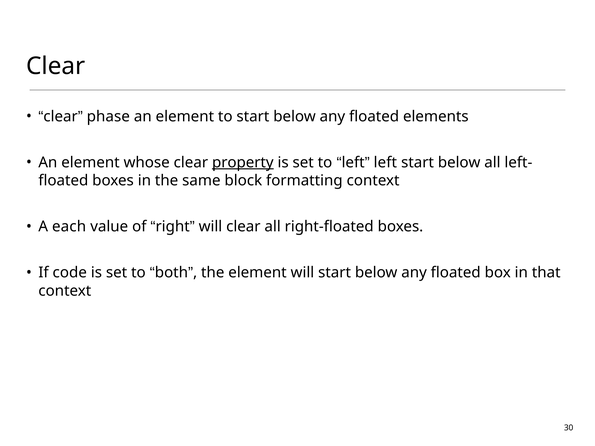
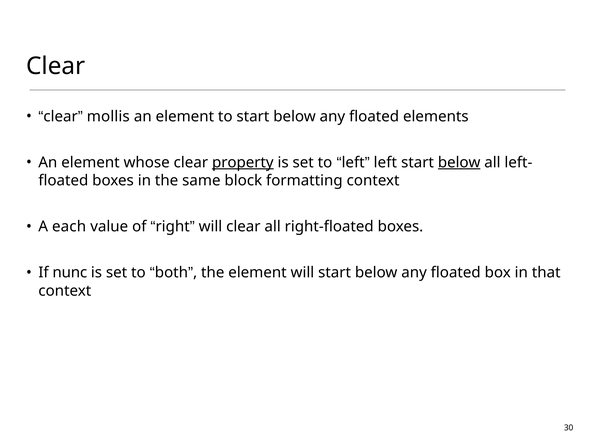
phase: phase -> mollis (108, 116)
below underline: none -> present (459, 163)
code: code -> nunc (70, 273)
